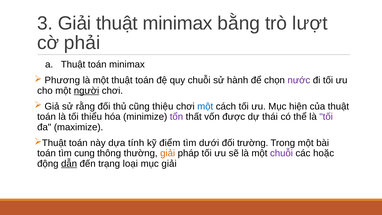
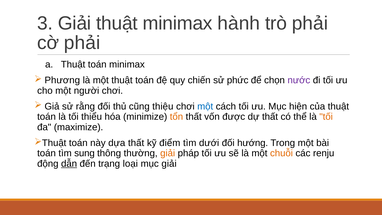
bằng: bằng -> hành (239, 23)
trò lượt: lượt -> phải (310, 23)
quy chuỗi: chuỗi -> chiến (199, 80)
hành: hành -> phức (238, 80)
người underline: present -> none (87, 91)
tổn colour: purple -> orange (176, 117)
dự thái: thái -> thất (270, 117)
tối colour: purple -> orange (326, 117)
dựa tính: tính -> thất (136, 143)
trường: trường -> hướng (253, 143)
cung: cung -> sung (84, 153)
chuỗi colour: purple -> orange (281, 153)
hoặc: hoặc -> renju (324, 153)
